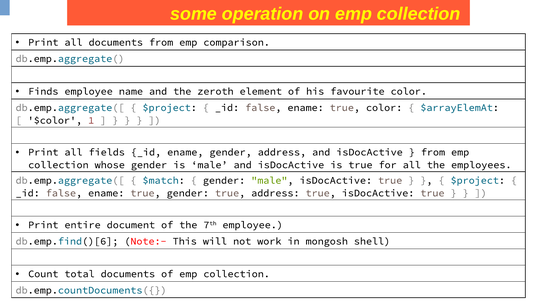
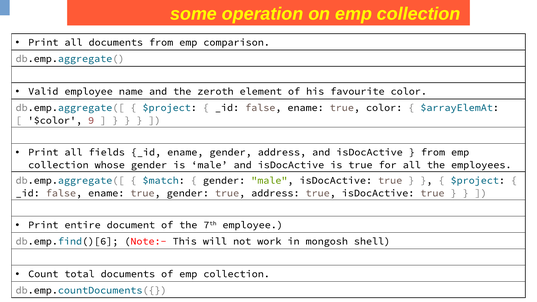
Finds: Finds -> Valid (43, 91)
1: 1 -> 9 (91, 120)
